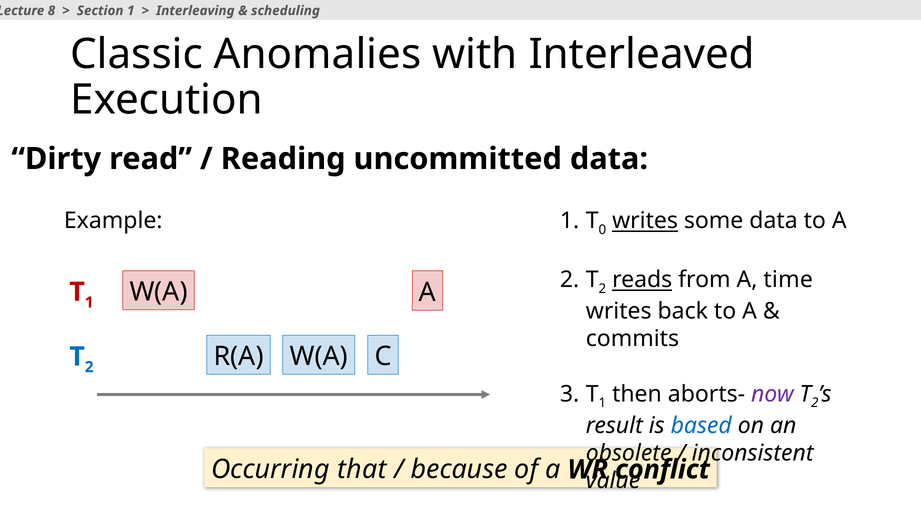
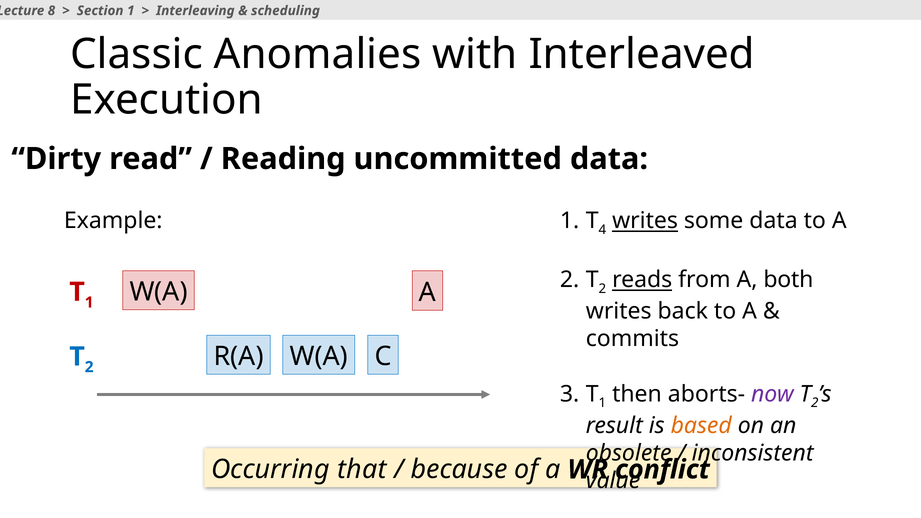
0: 0 -> 4 (602, 230)
time: time -> both (788, 280)
based colour: blue -> orange (701, 426)
